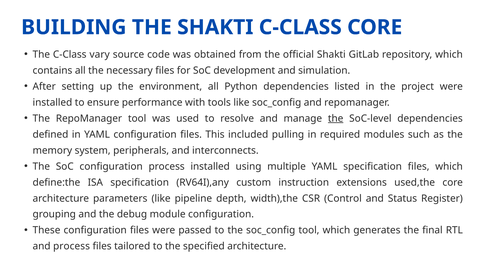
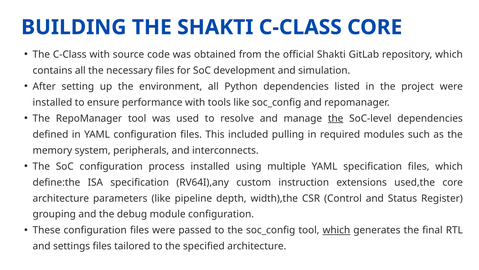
C-Class vary: vary -> with (100, 54)
which underline: none -> present (336, 230)
and process: process -> settings (72, 246)
